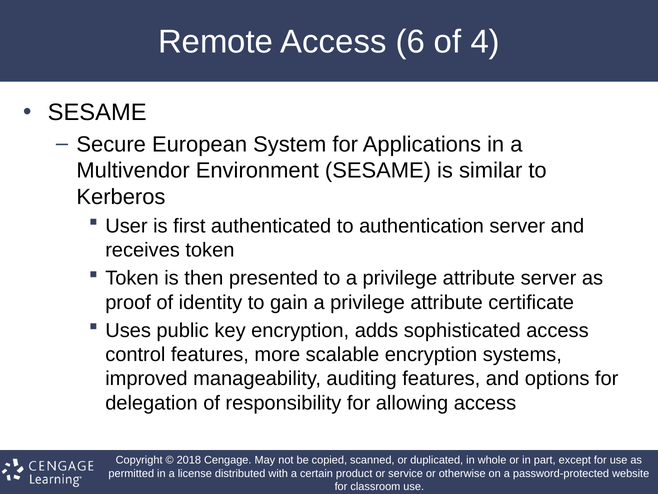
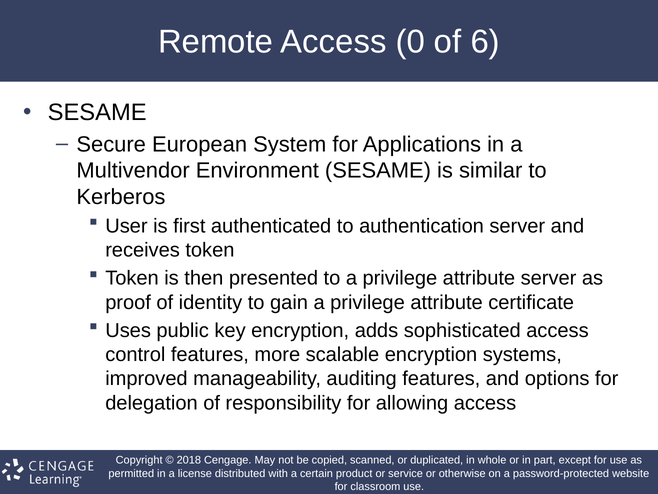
6: 6 -> 0 (410, 42)
4: 4 -> 6 (485, 42)
